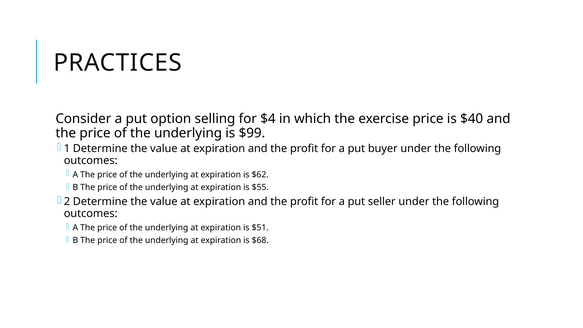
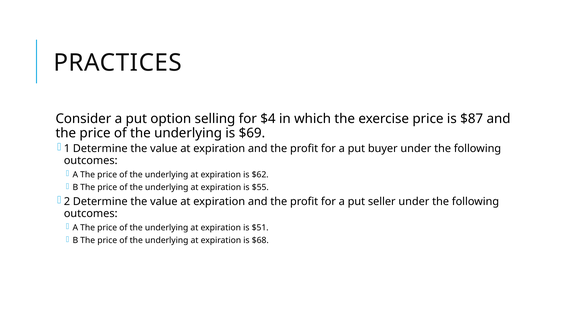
$40: $40 -> $87 (472, 119)
$99: $99 -> $69 (252, 133)
